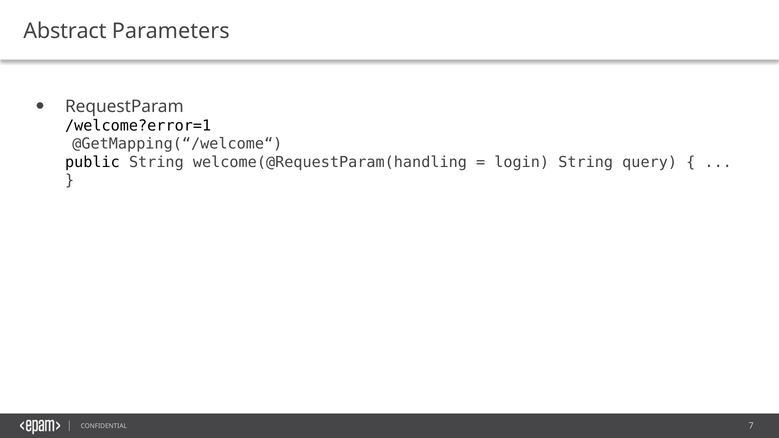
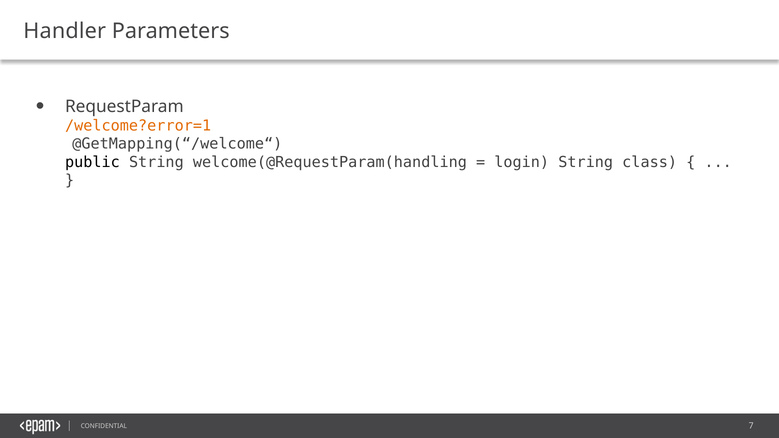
Abstract: Abstract -> Handler (65, 31)
/welcome?error=1 colour: black -> orange (138, 126)
query: query -> class (650, 162)
